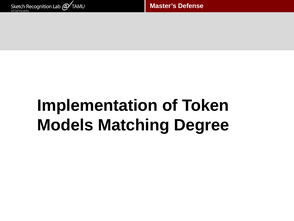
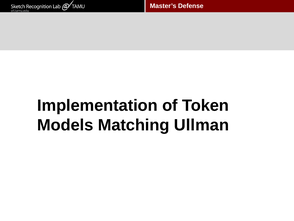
Degree: Degree -> Ullman (202, 125)
